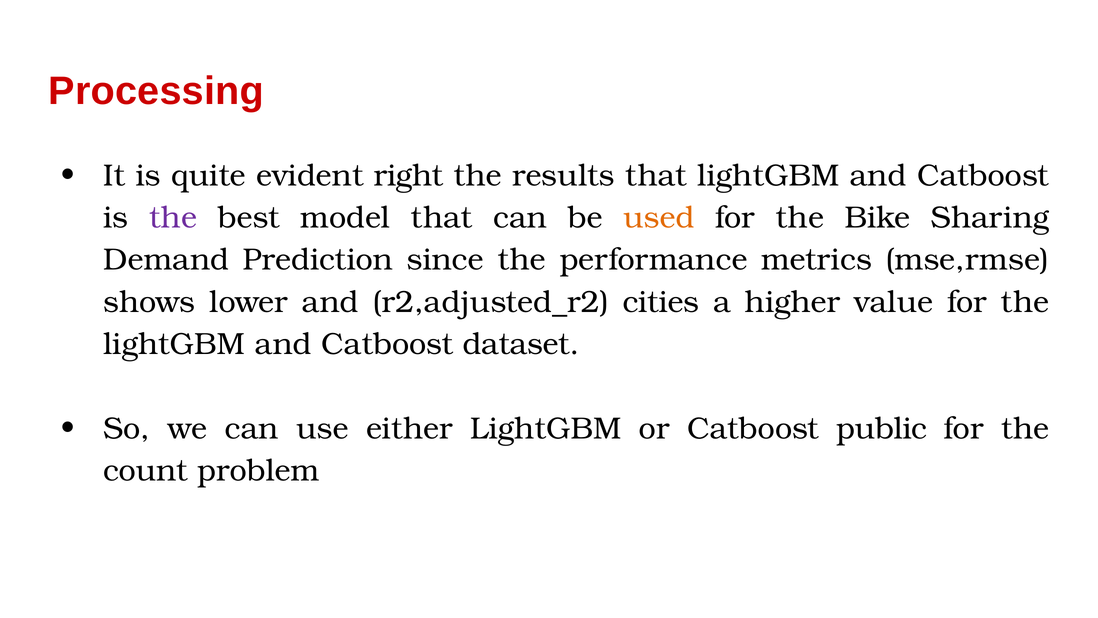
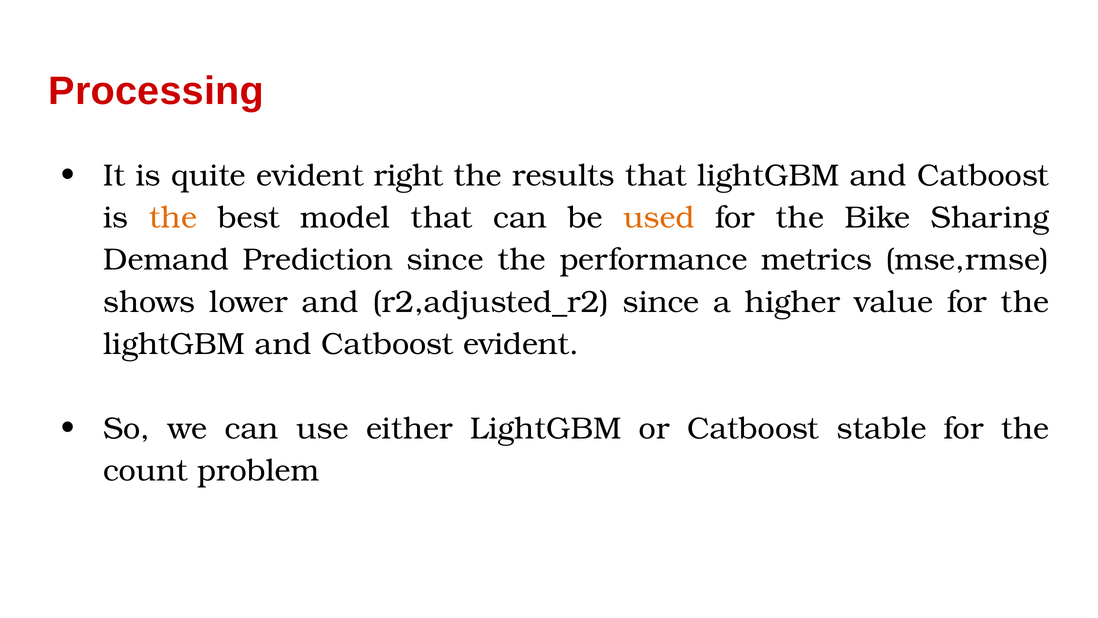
the colour: purple -> orange (173, 217)
r2,adjusted_r2 cities: cities -> since (661, 302)
Catboost dataset: dataset -> evident (521, 344)
public: public -> stable (882, 428)
